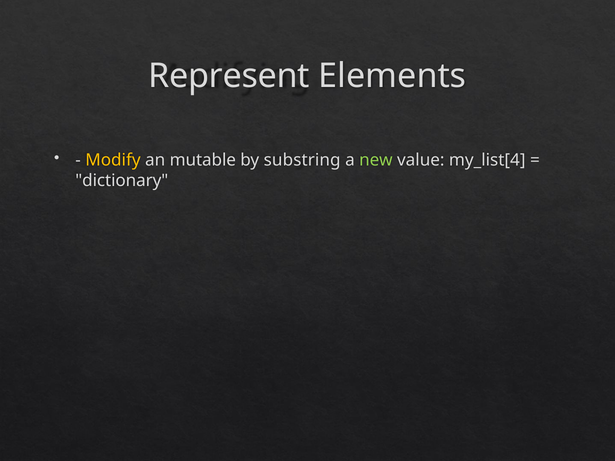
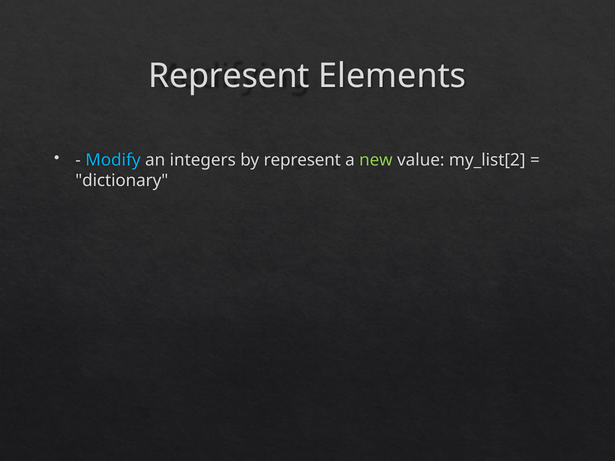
Modify colour: yellow -> light blue (113, 160)
mutable: mutable -> integers (203, 160)
by substring: substring -> represent (302, 160)
my_list[4: my_list[4 -> my_list[2 (487, 160)
